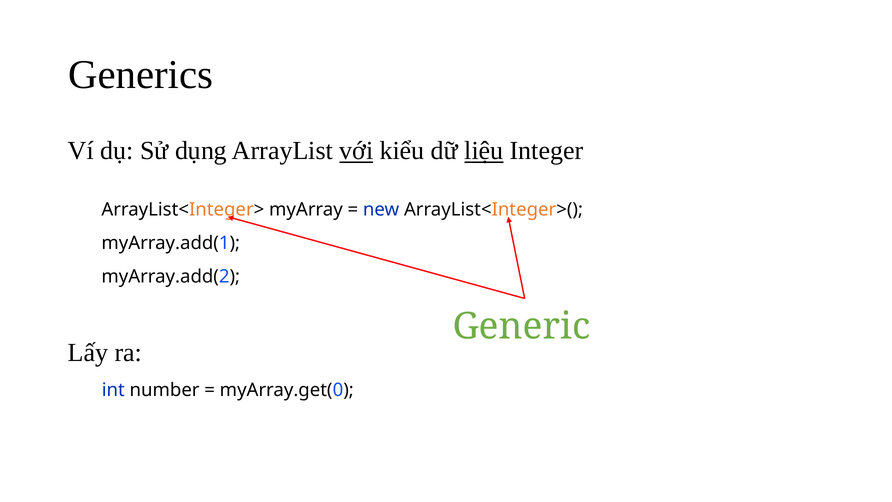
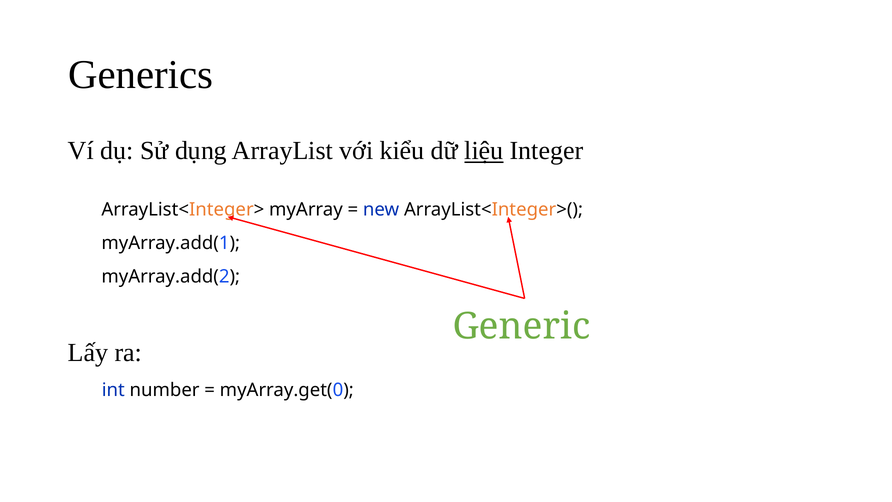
với underline: present -> none (356, 151)
